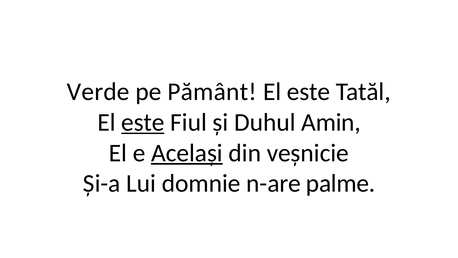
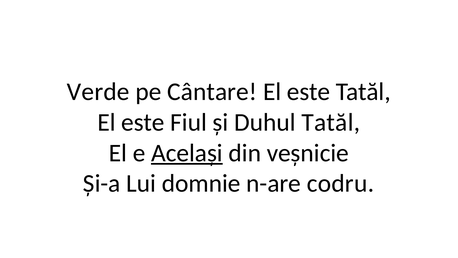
Pământ: Pământ -> Cântare (212, 92)
este underline: present -> none (143, 122)
Duhul Amin: Amin -> Tatăl (331, 122)
palme: palme -> codru (340, 183)
